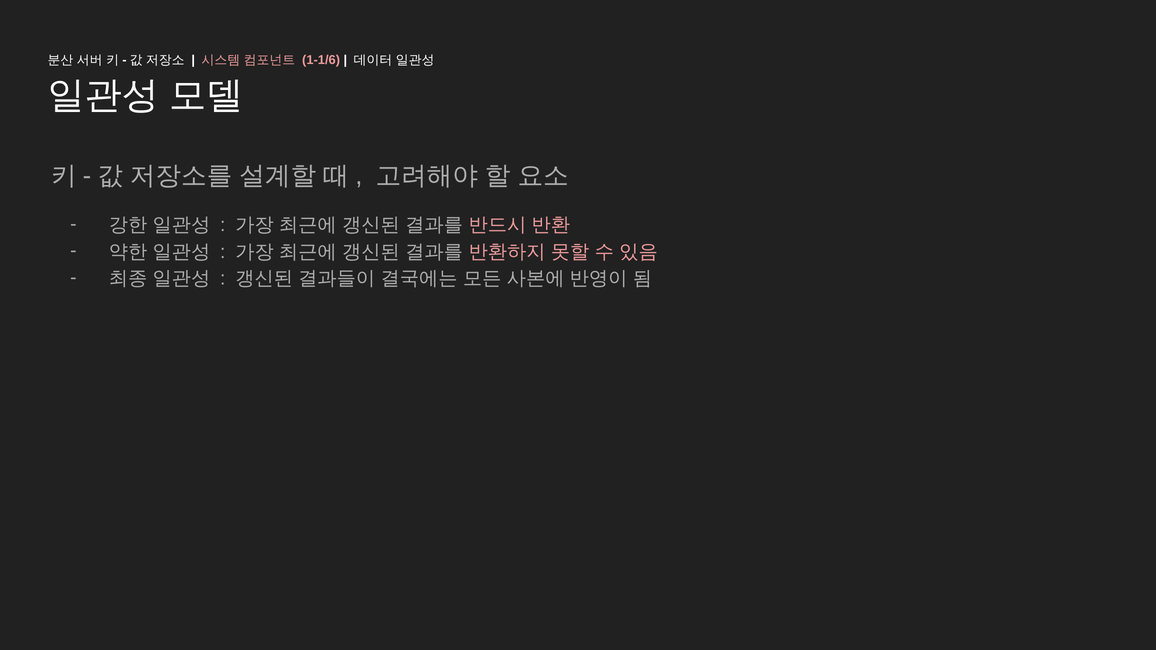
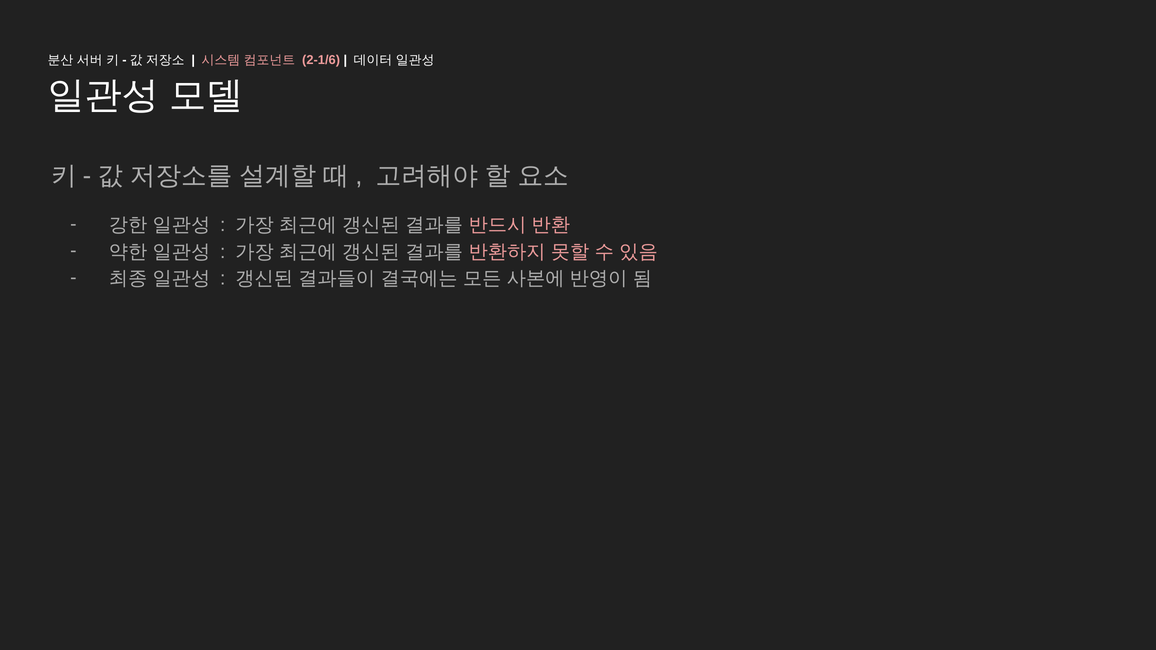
1-1/6: 1-1/6 -> 2-1/6 (321, 60)
